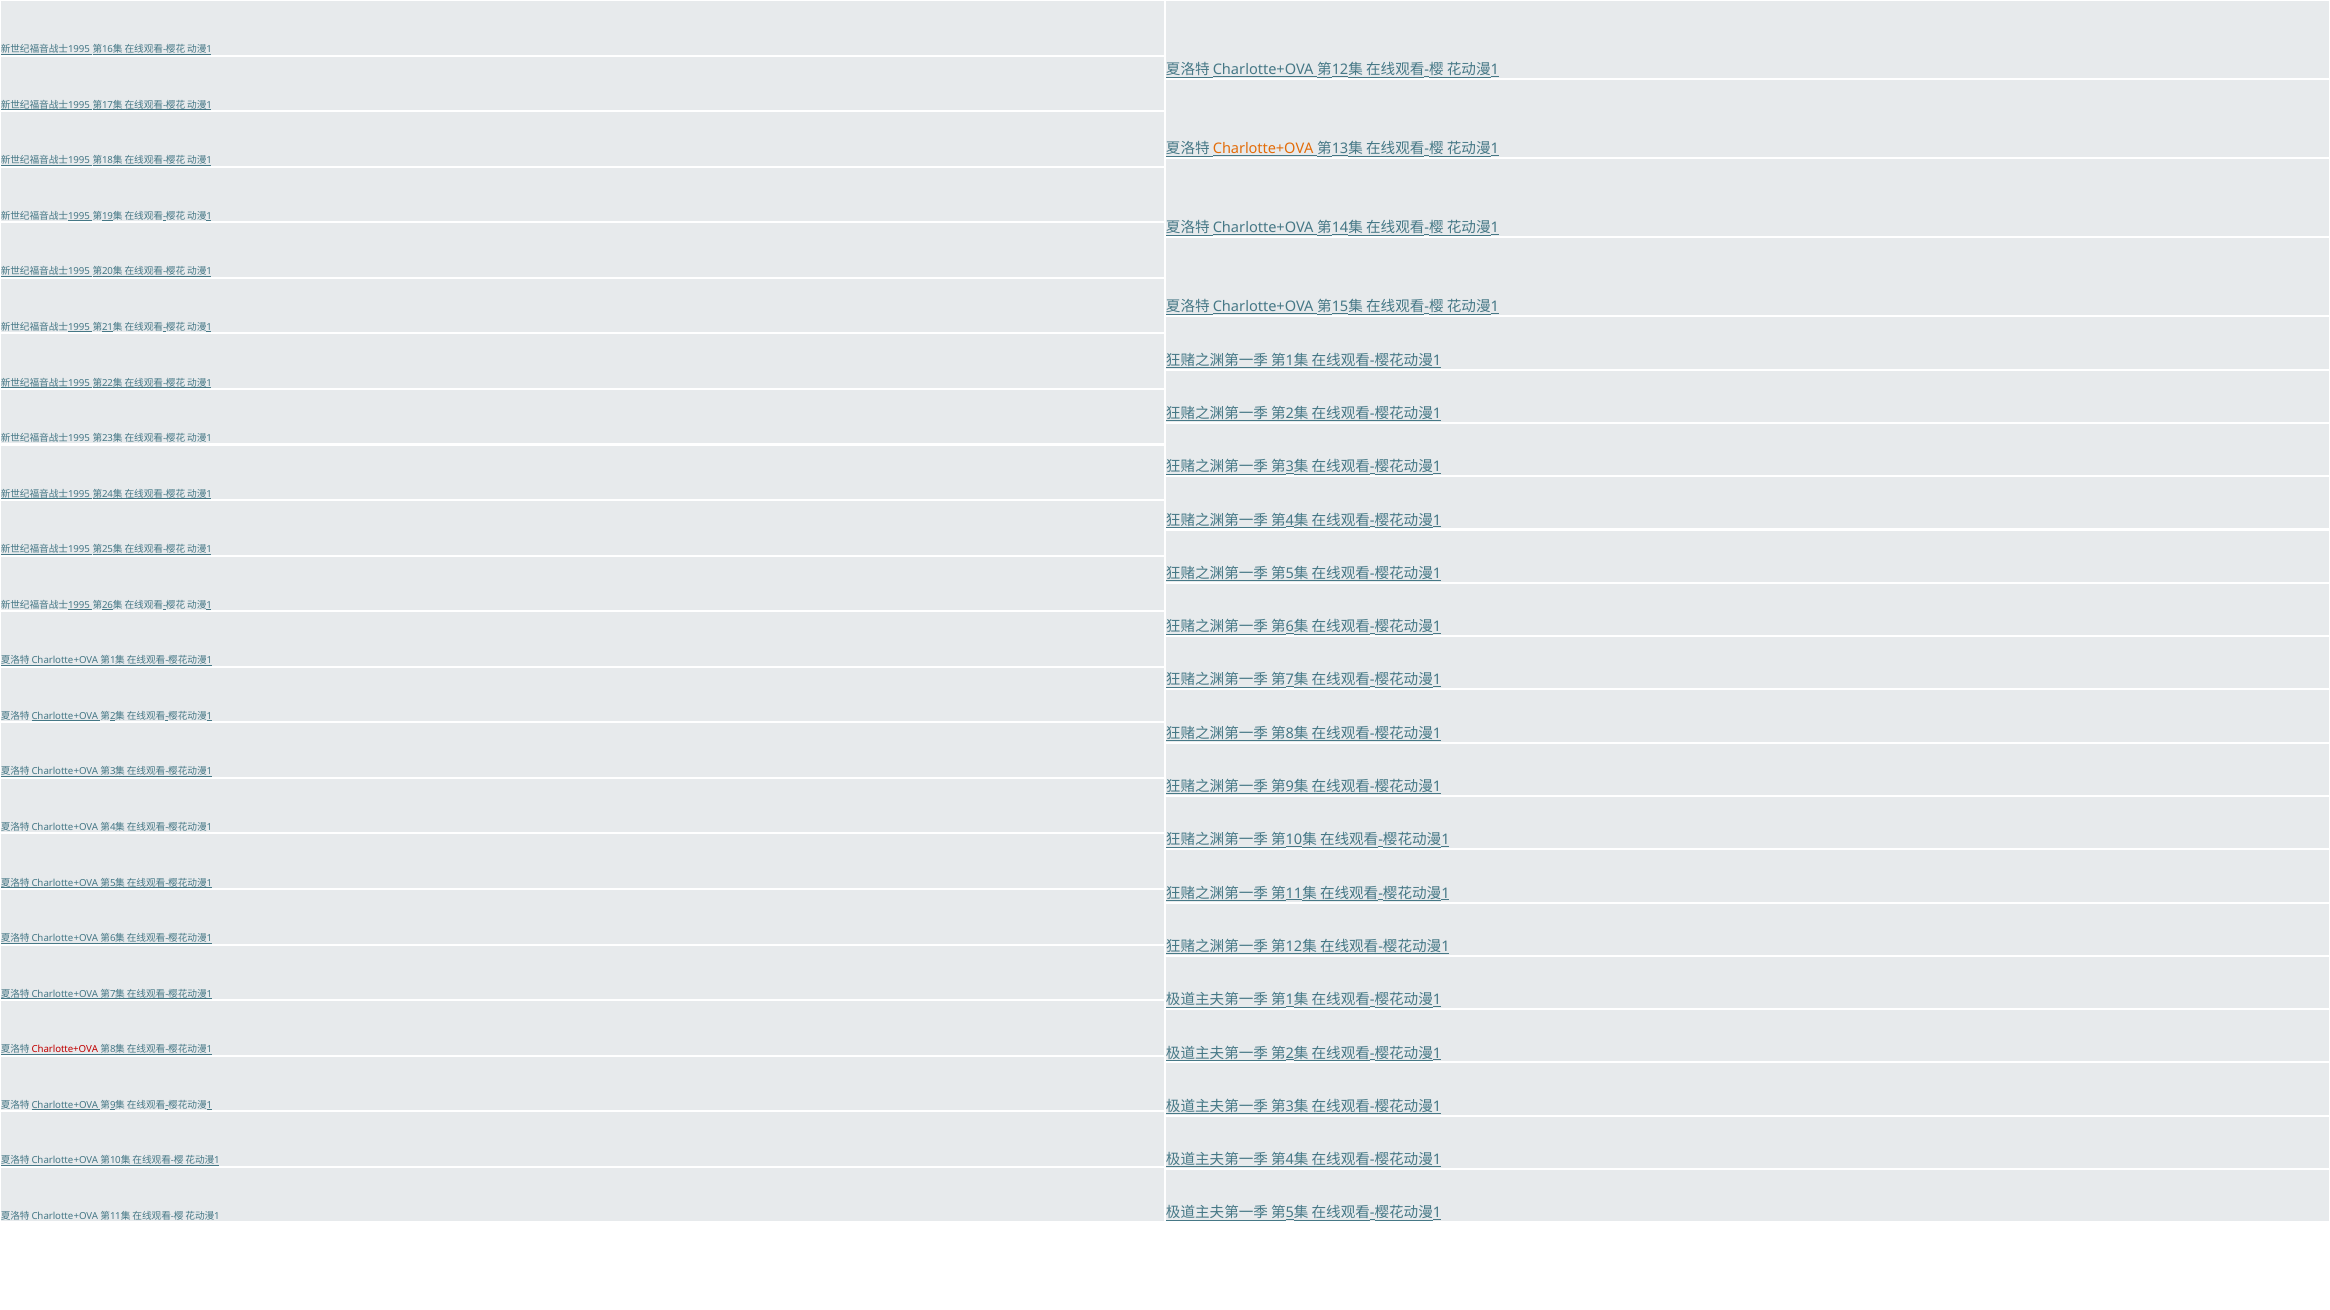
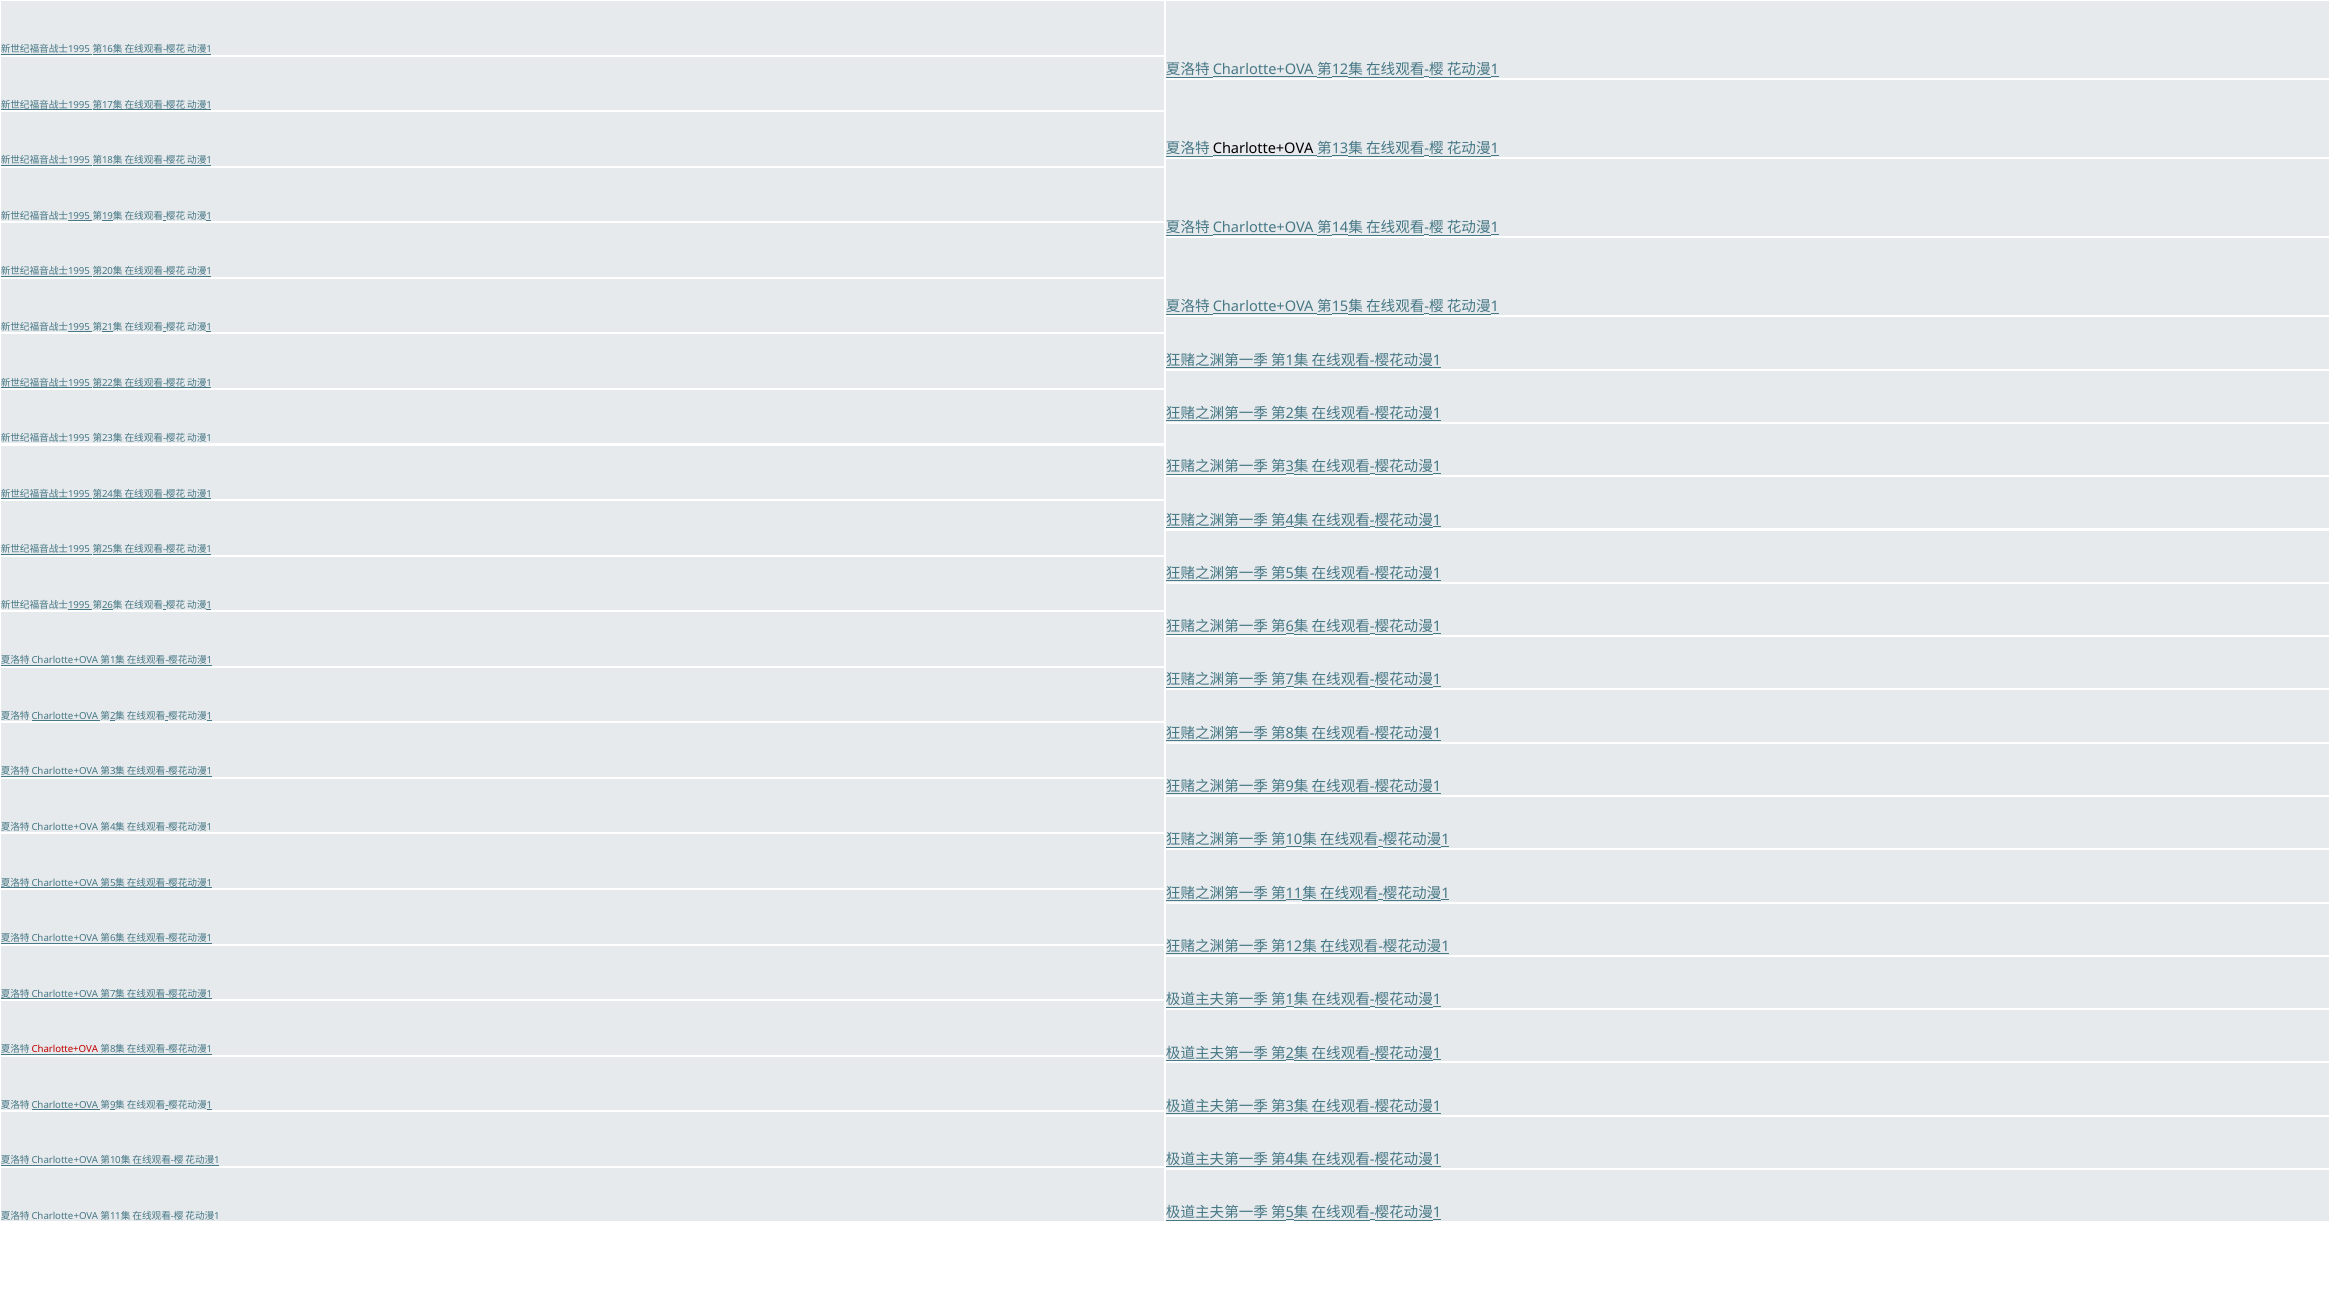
Charlotte+OVA colour: orange -> black (1263, 149)
